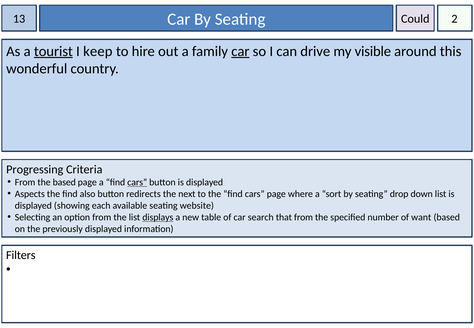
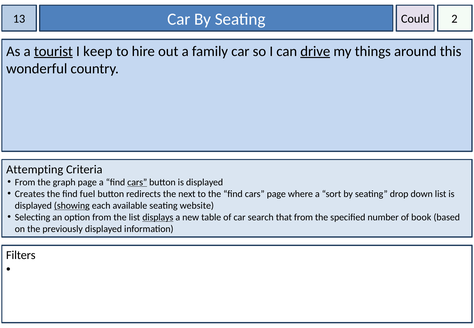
car underline: present -> none (240, 51)
drive underline: none -> present (315, 51)
visible: visible -> things (373, 51)
Progressing: Progressing -> Attempting (35, 169)
the based: based -> graph (64, 182)
Aspects: Aspects -> Creates (30, 194)
also: also -> fuel (88, 194)
showing underline: none -> present (72, 206)
want: want -> book (421, 217)
